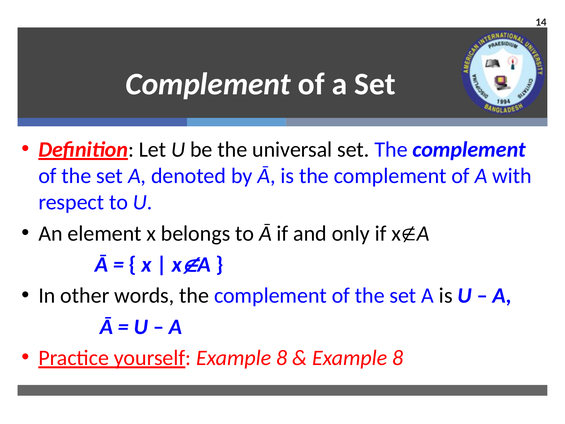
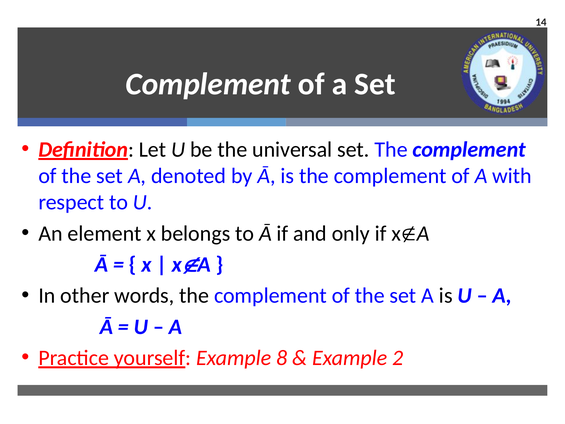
8: 8 -> 2 (398, 358)
